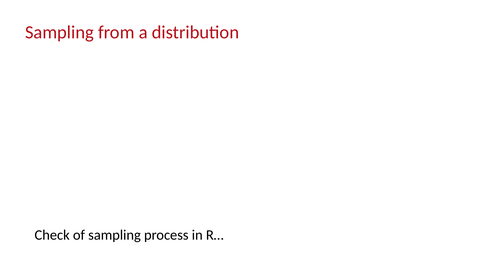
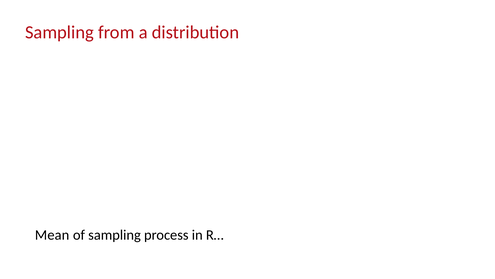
Check: Check -> Mean (52, 234)
